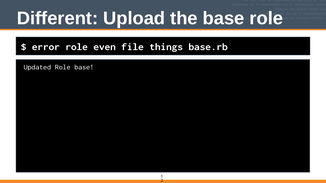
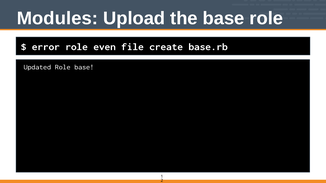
Different: Different -> Modules (57, 18)
things: things -> create (166, 47)
